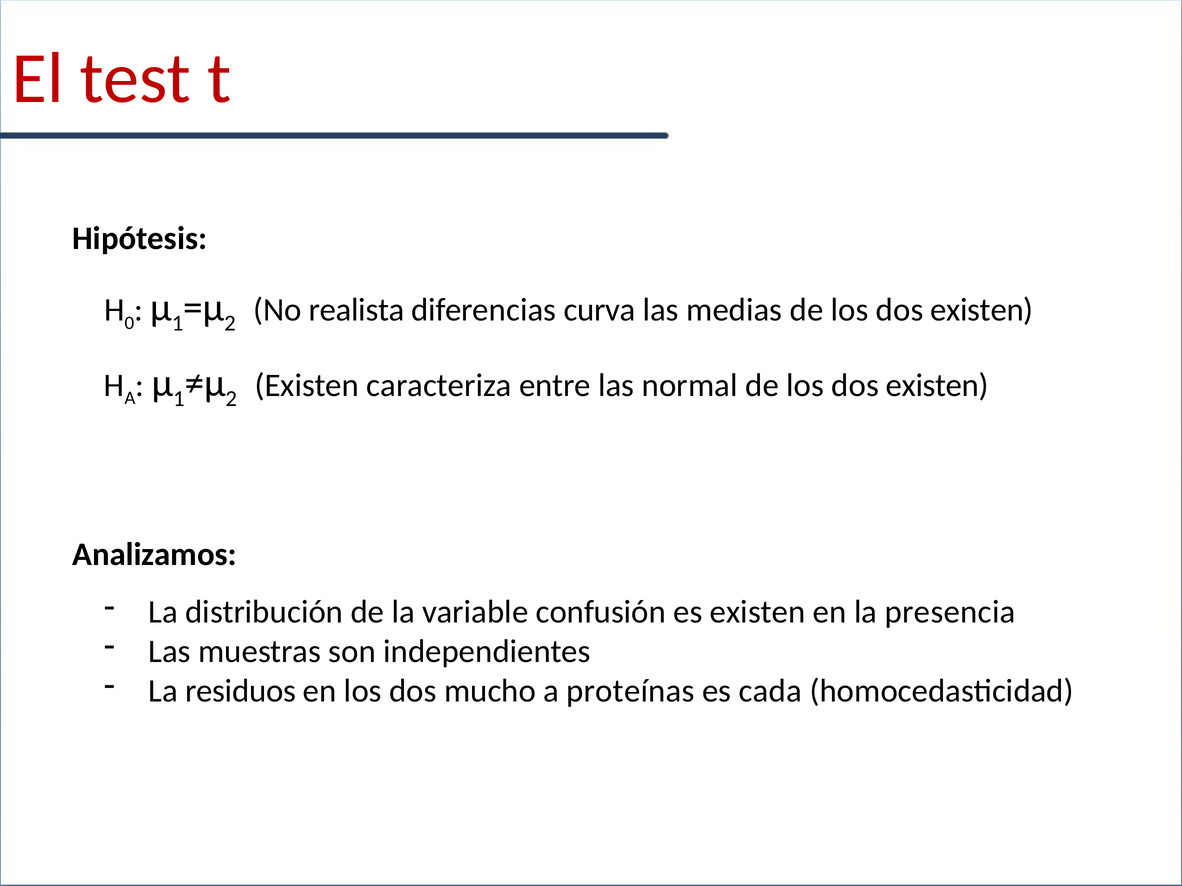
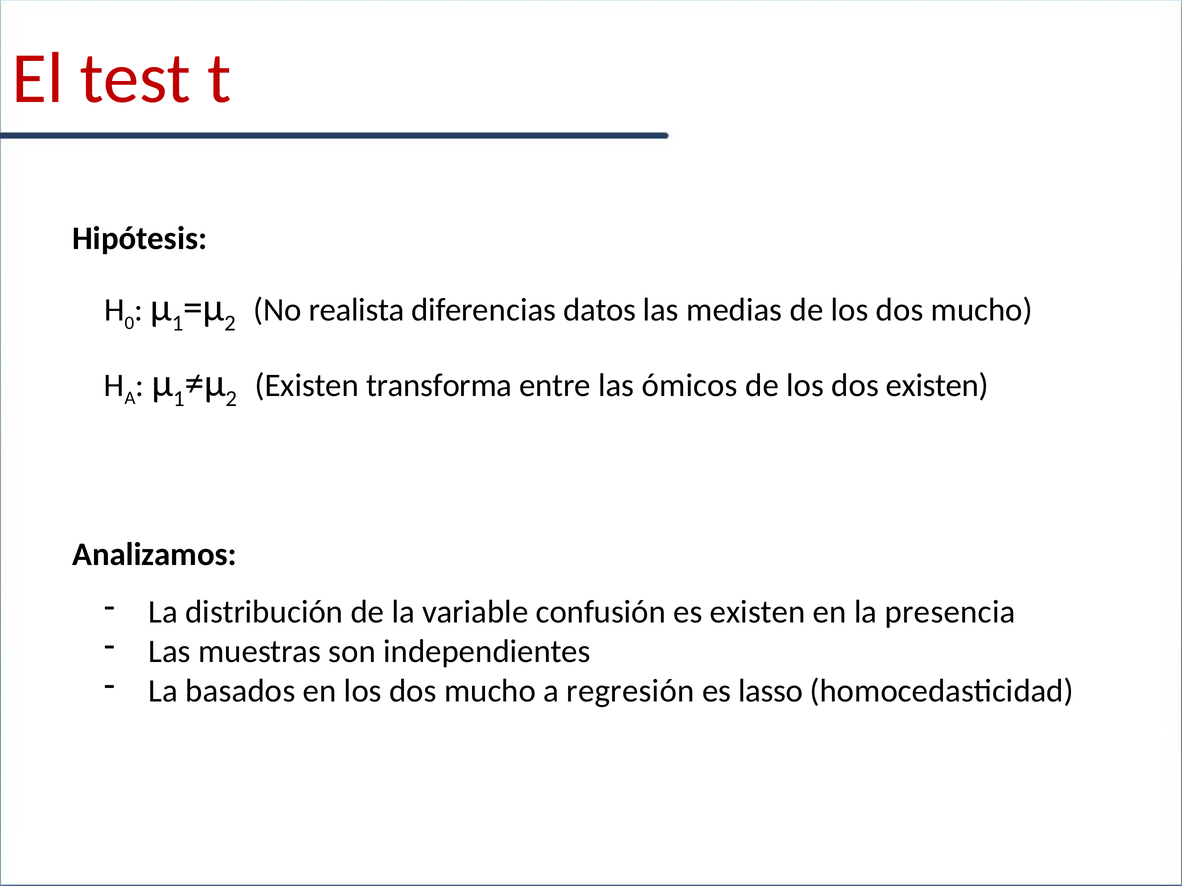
curva: curva -> datos (600, 310)
existen: existen -> mucho (982, 310)
caracteriza: caracteriza -> transforma (439, 386)
normal: normal -> ómicos (690, 386)
residuos: residuos -> basados (240, 691)
proteínas: proteínas -> regresión (630, 691)
cada: cada -> lasso (771, 691)
